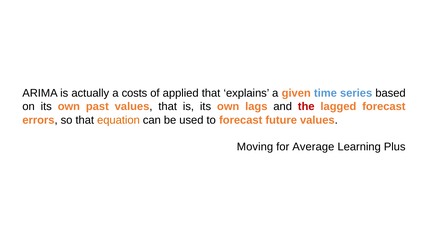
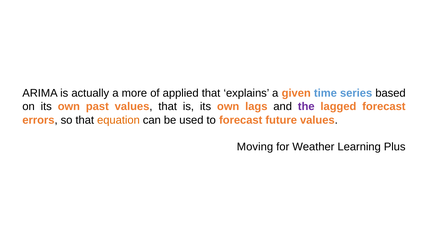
costs: costs -> more (134, 93)
the colour: red -> purple (306, 106)
Average: Average -> Weather (313, 147)
